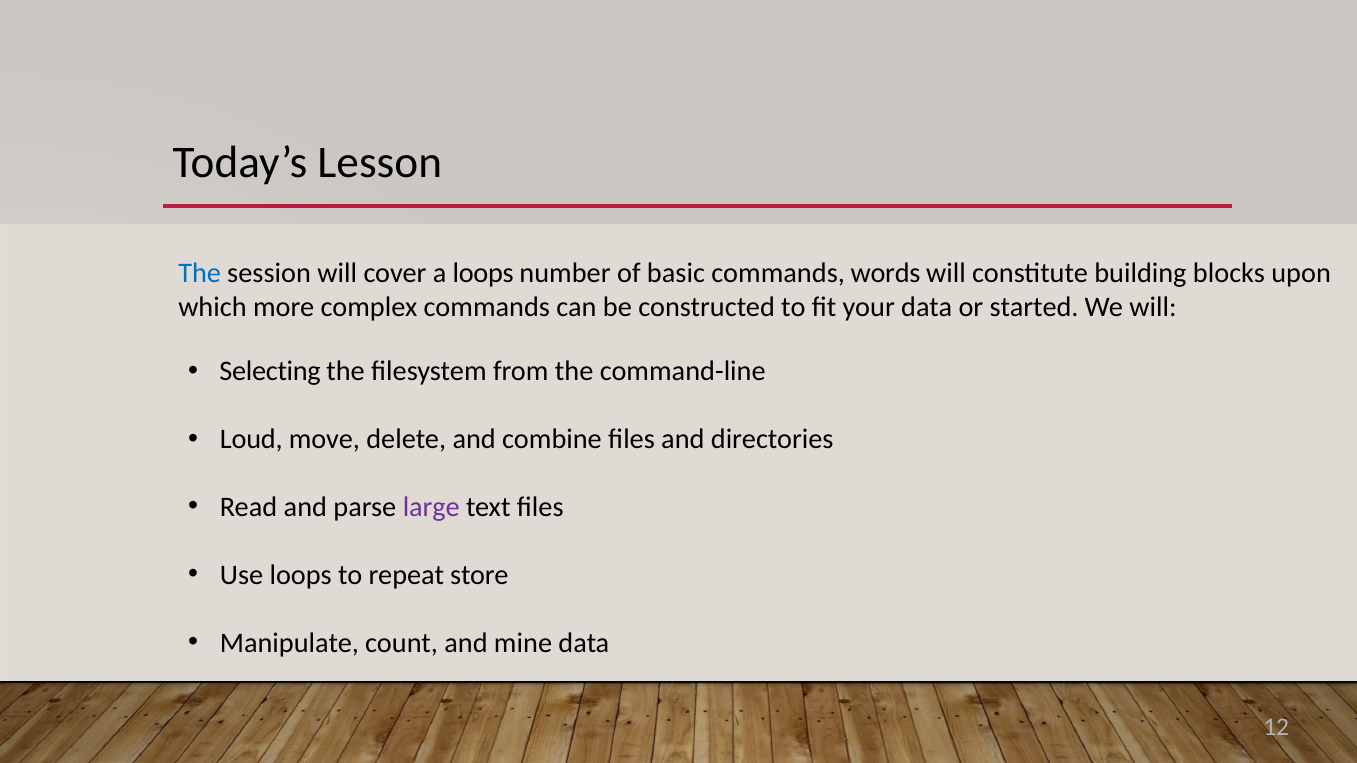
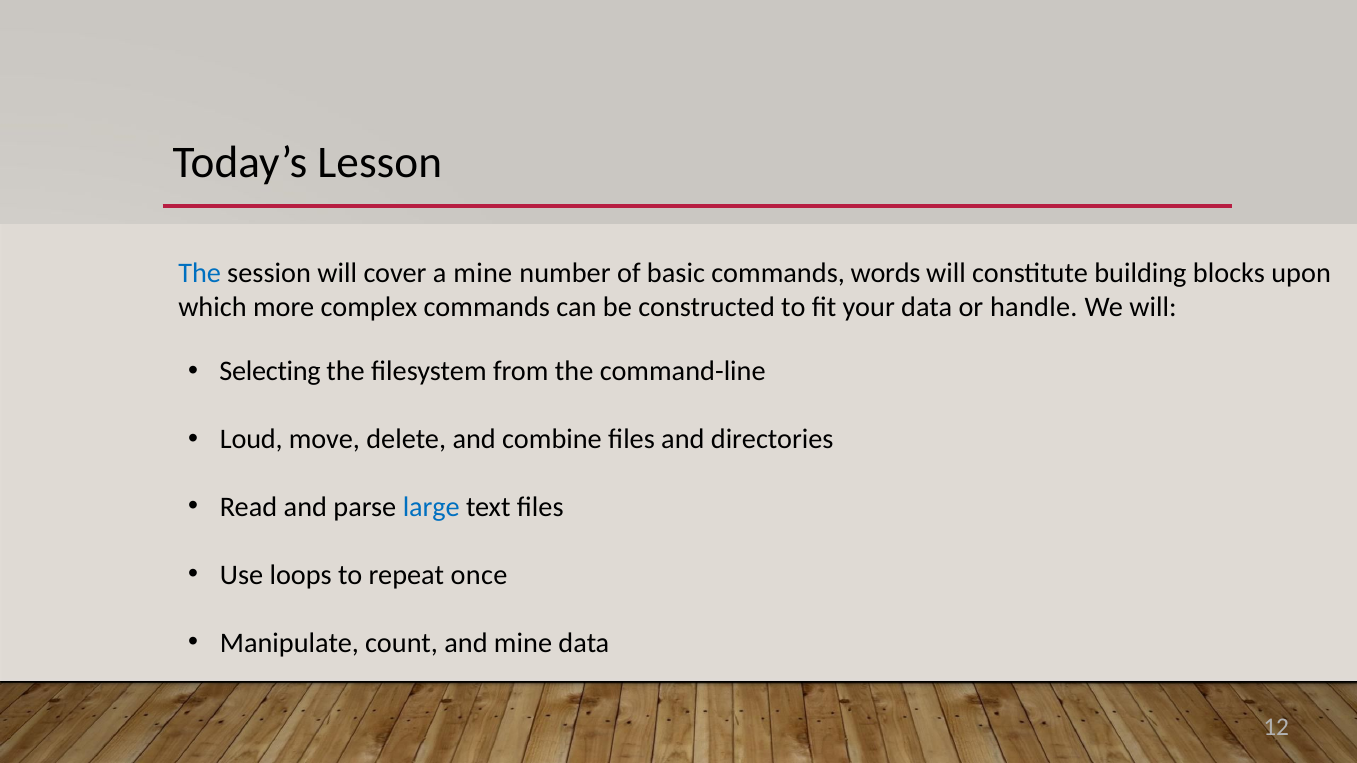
a loops: loops -> mine (483, 274)
started: started -> handle (1034, 308)
large colour: purple -> blue (431, 507)
store: store -> once (479, 575)
